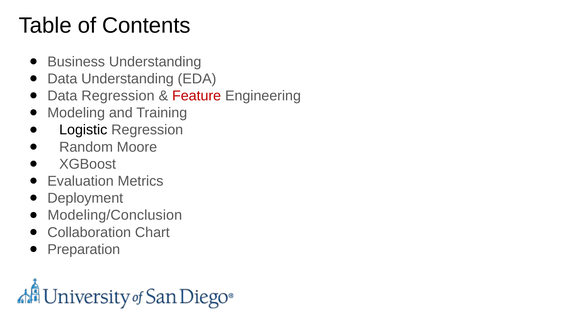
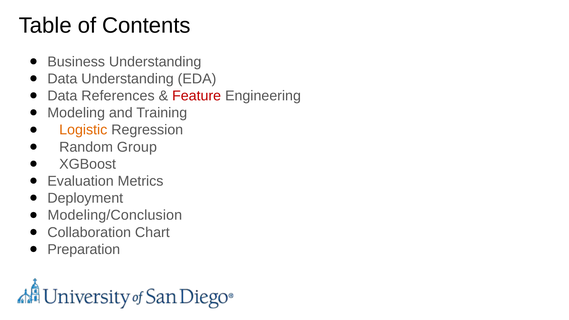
Data Regression: Regression -> References (118, 96)
Logistic colour: black -> orange (83, 130)
Moore: Moore -> Group (137, 147)
